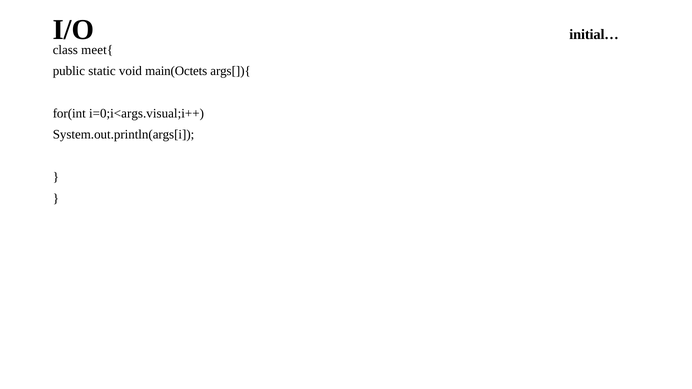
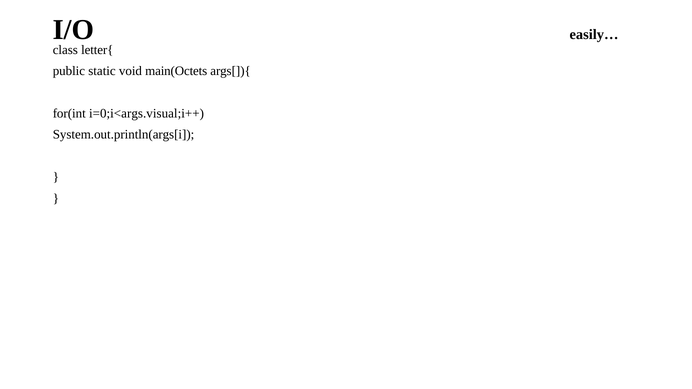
initial…: initial… -> easily… (594, 34)
meet{: meet{ -> letter{ (97, 50)
